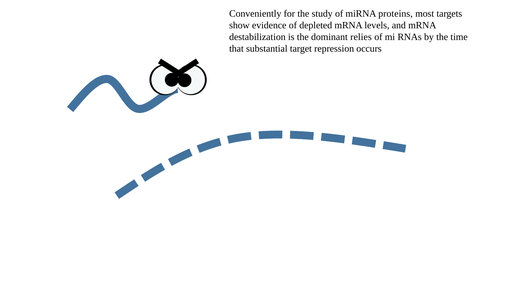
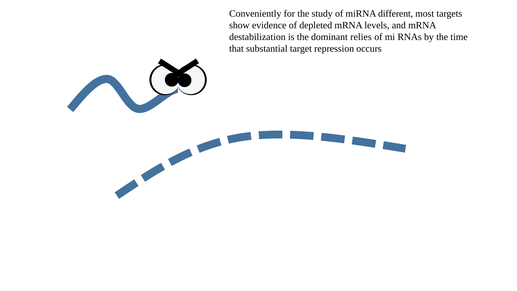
proteins: proteins -> different (396, 14)
